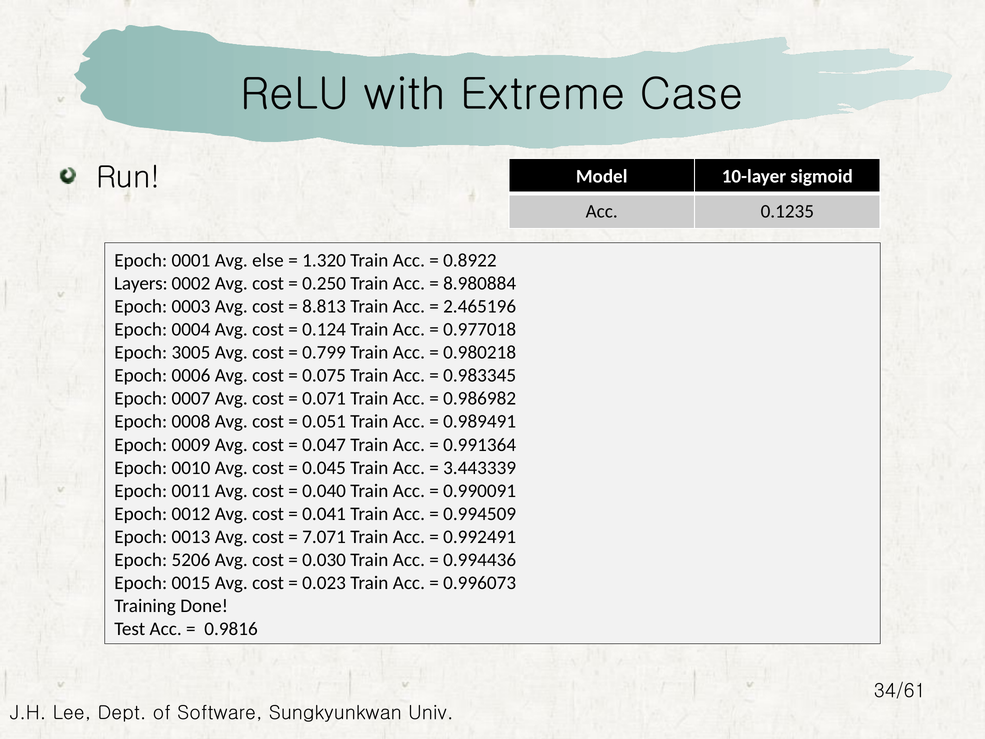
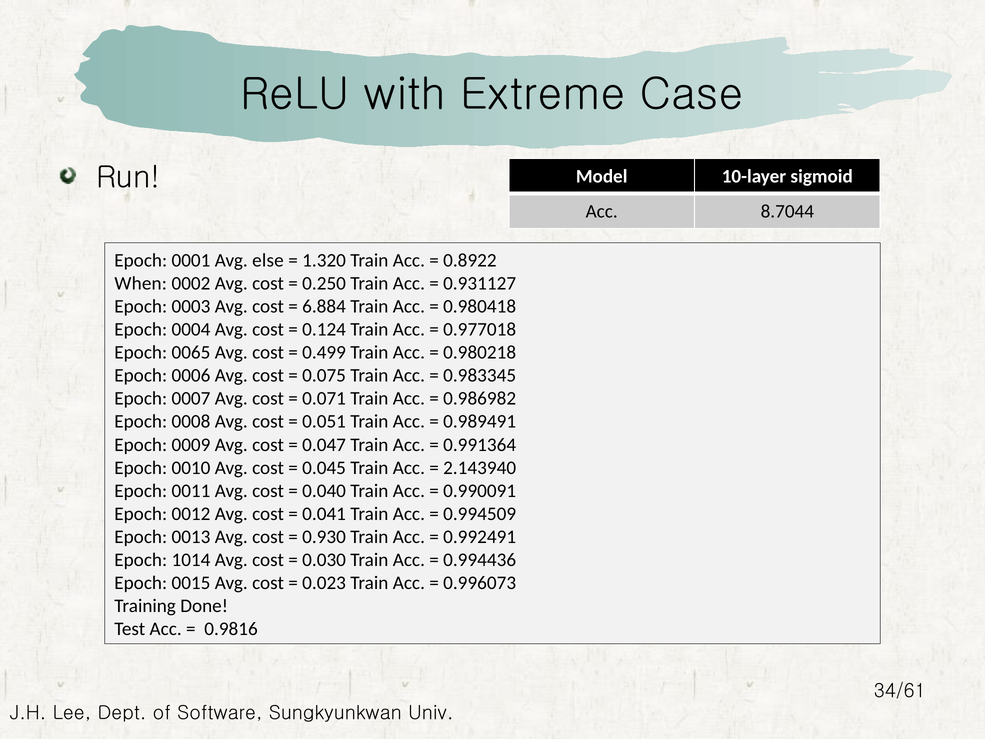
0.1235: 0.1235 -> 8.7044 (787, 211)
Layers: Layers -> When (141, 284)
8.980884: 8.980884 -> 0.931127 (480, 284)
8.813: 8.813 -> 6.884 (324, 307)
2.465196: 2.465196 -> 0.980418 (480, 307)
3005: 3005 -> 0065 (191, 353)
0.799: 0.799 -> 0.499 (324, 353)
3.443339: 3.443339 -> 2.143940 (480, 468)
7.071: 7.071 -> 0.930 (324, 537)
5206: 5206 -> 1014 (191, 560)
